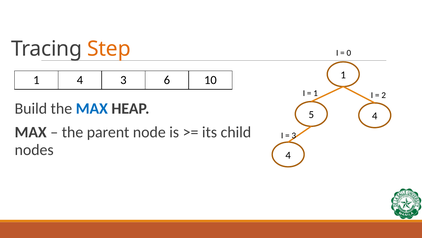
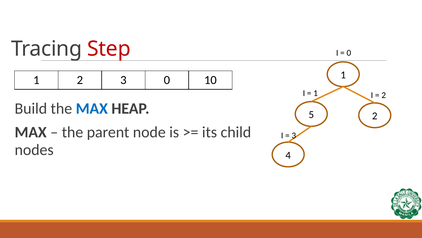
Step colour: orange -> red (109, 49)
1 4: 4 -> 2 (80, 80)
3 6: 6 -> 0 (167, 80)
5 4: 4 -> 2 (375, 116)
